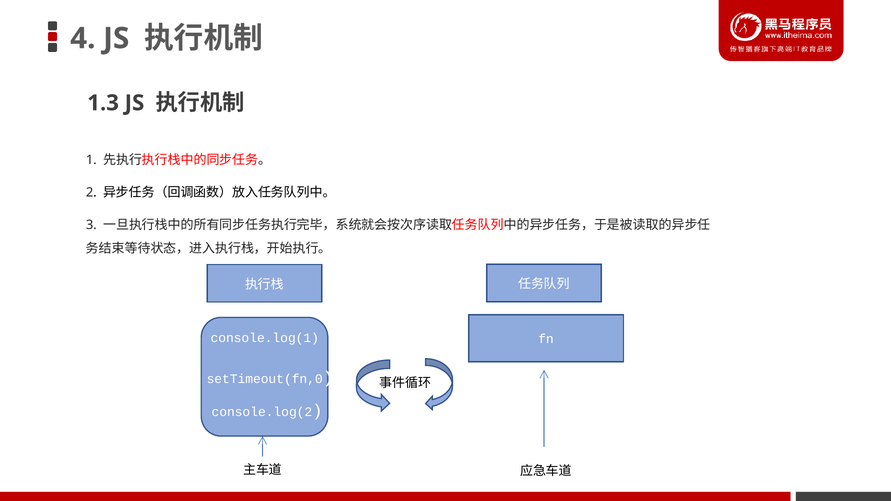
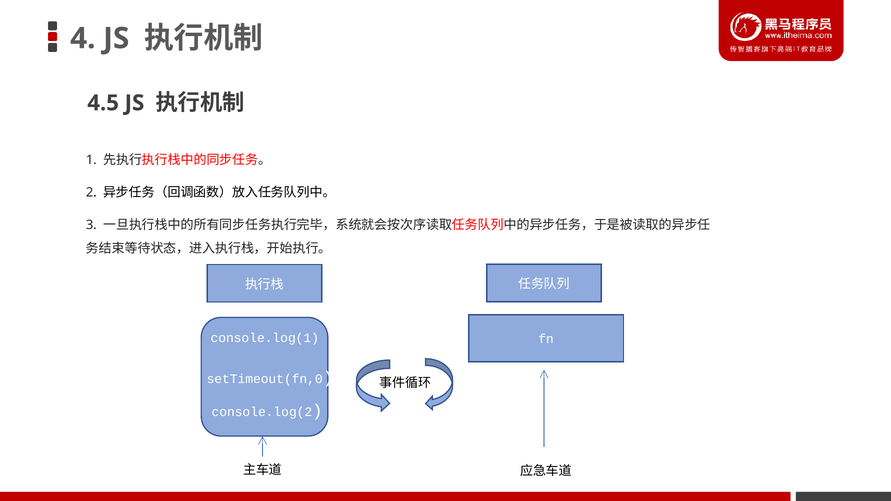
1.3: 1.3 -> 4.5 (103, 103)
